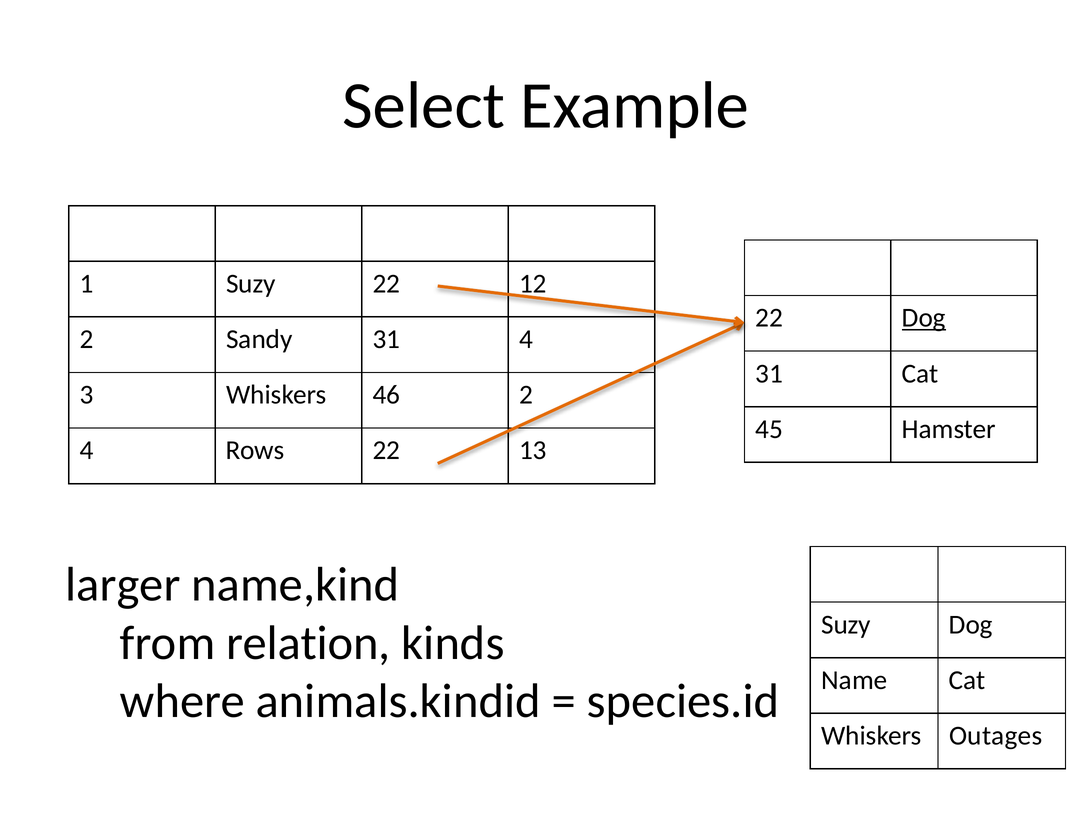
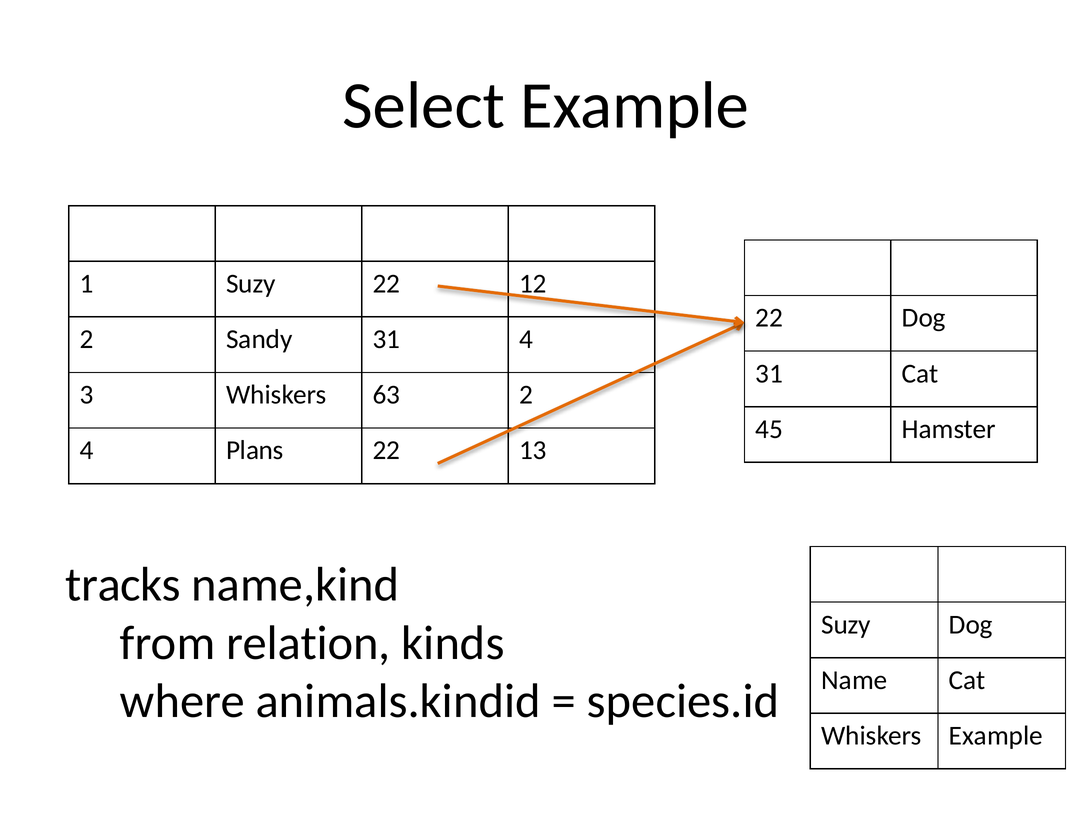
Dog underline: present -> none (924, 318)
46: 46 -> 63 (386, 395)
Rows: Rows -> Plans (255, 450)
larger: larger -> tracks (123, 585)
Whiskers Outages: Outages -> Example (996, 736)
